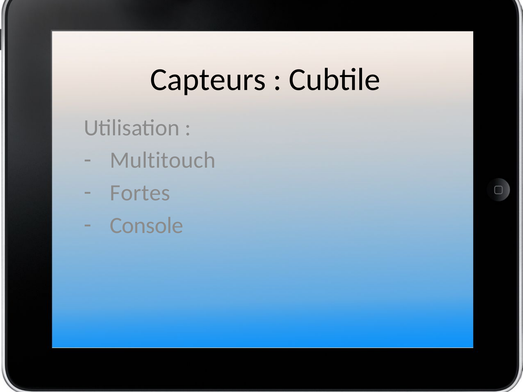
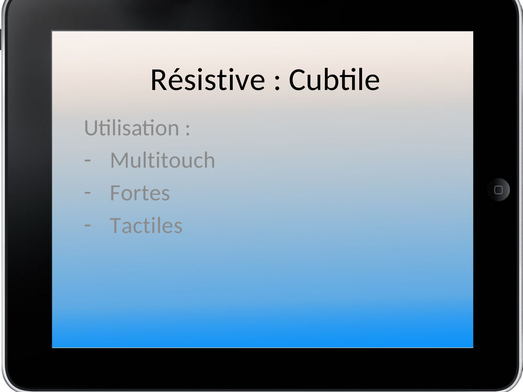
Capteurs: Capteurs -> Résistive (208, 80)
Console: Console -> Tactiles (146, 225)
